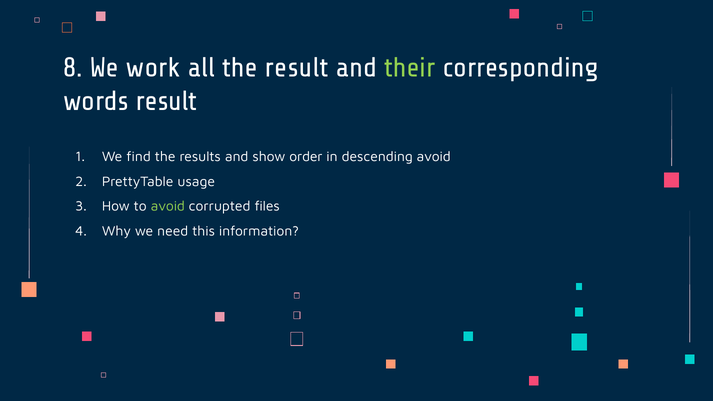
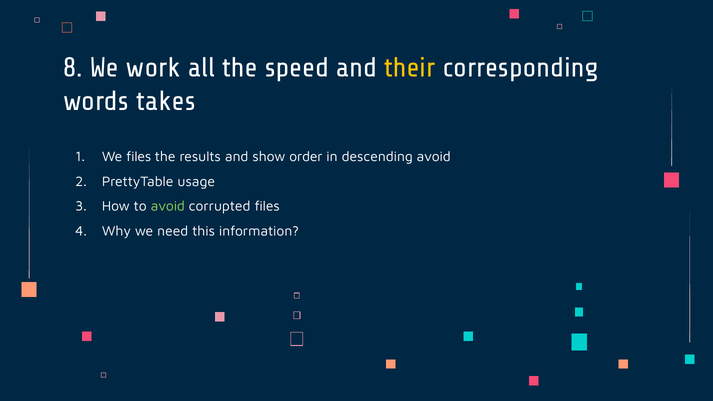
the result: result -> speed (297, 68)
their colour: light green -> yellow (410, 68)
words result: result -> takes (166, 101)
We find: find -> files (139, 157)
